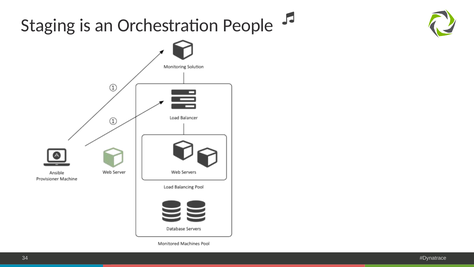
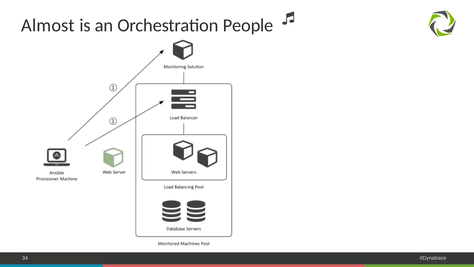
Staging: Staging -> Almost (48, 25)
